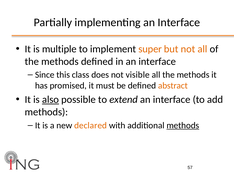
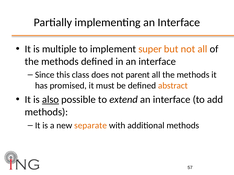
visible: visible -> parent (138, 75)
declared: declared -> separate (91, 126)
methods underline: present -> none (183, 126)
